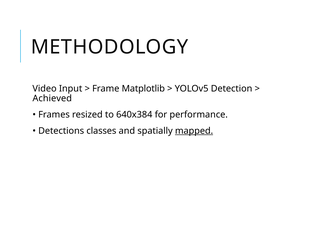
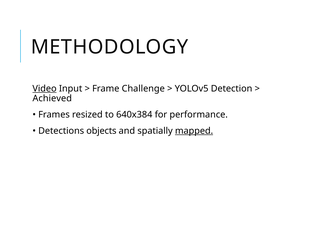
Video underline: none -> present (45, 89)
Matplotlib: Matplotlib -> Challenge (143, 89)
classes: classes -> objects (101, 131)
